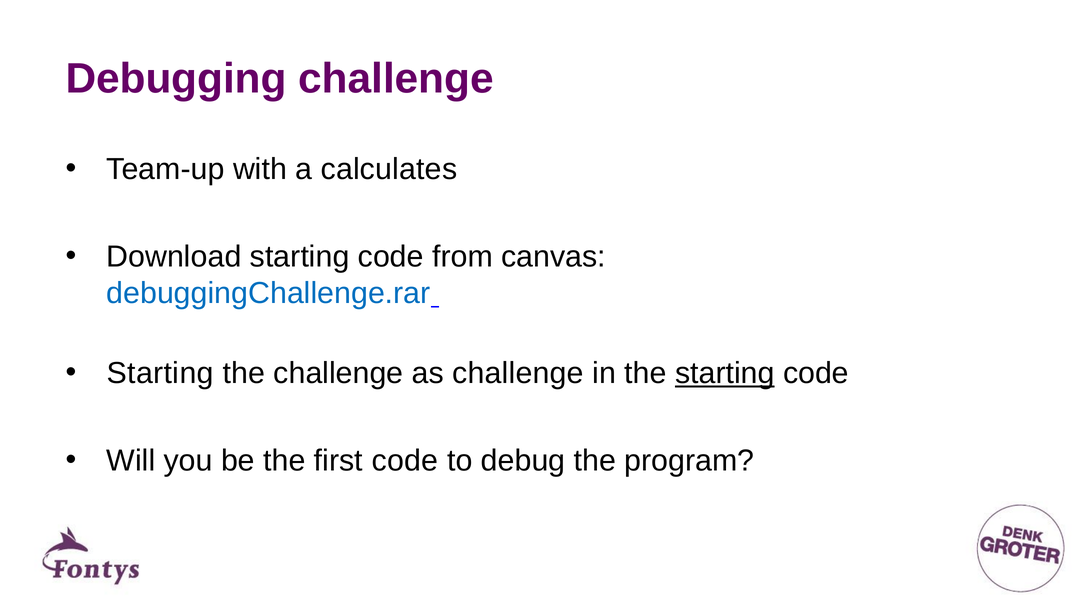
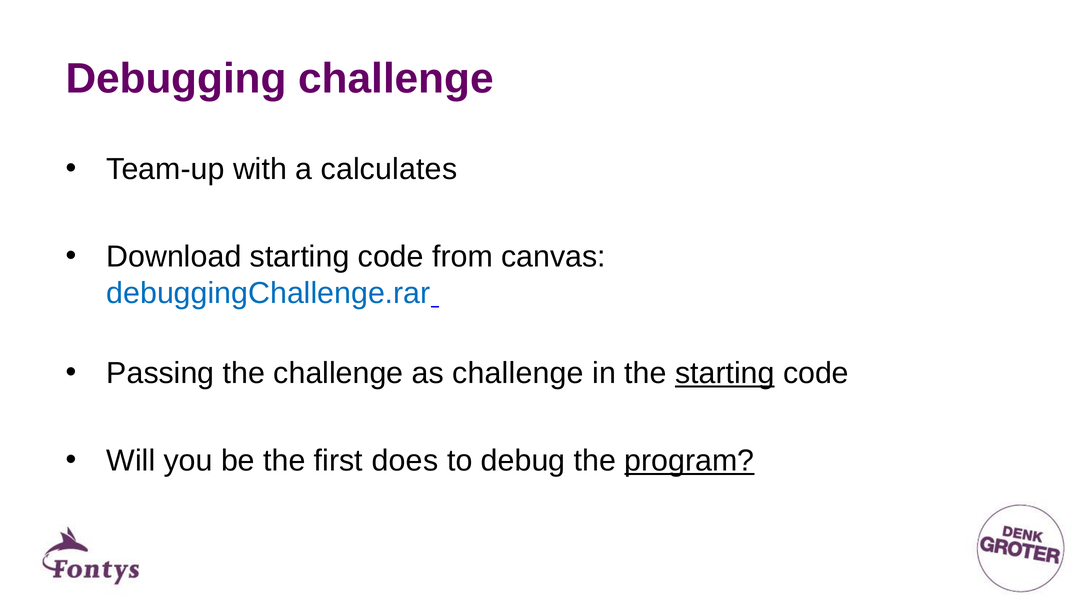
Starting: Starting -> Passing (160, 373)
first code: code -> does (405, 460)
program underline: none -> present (689, 460)
